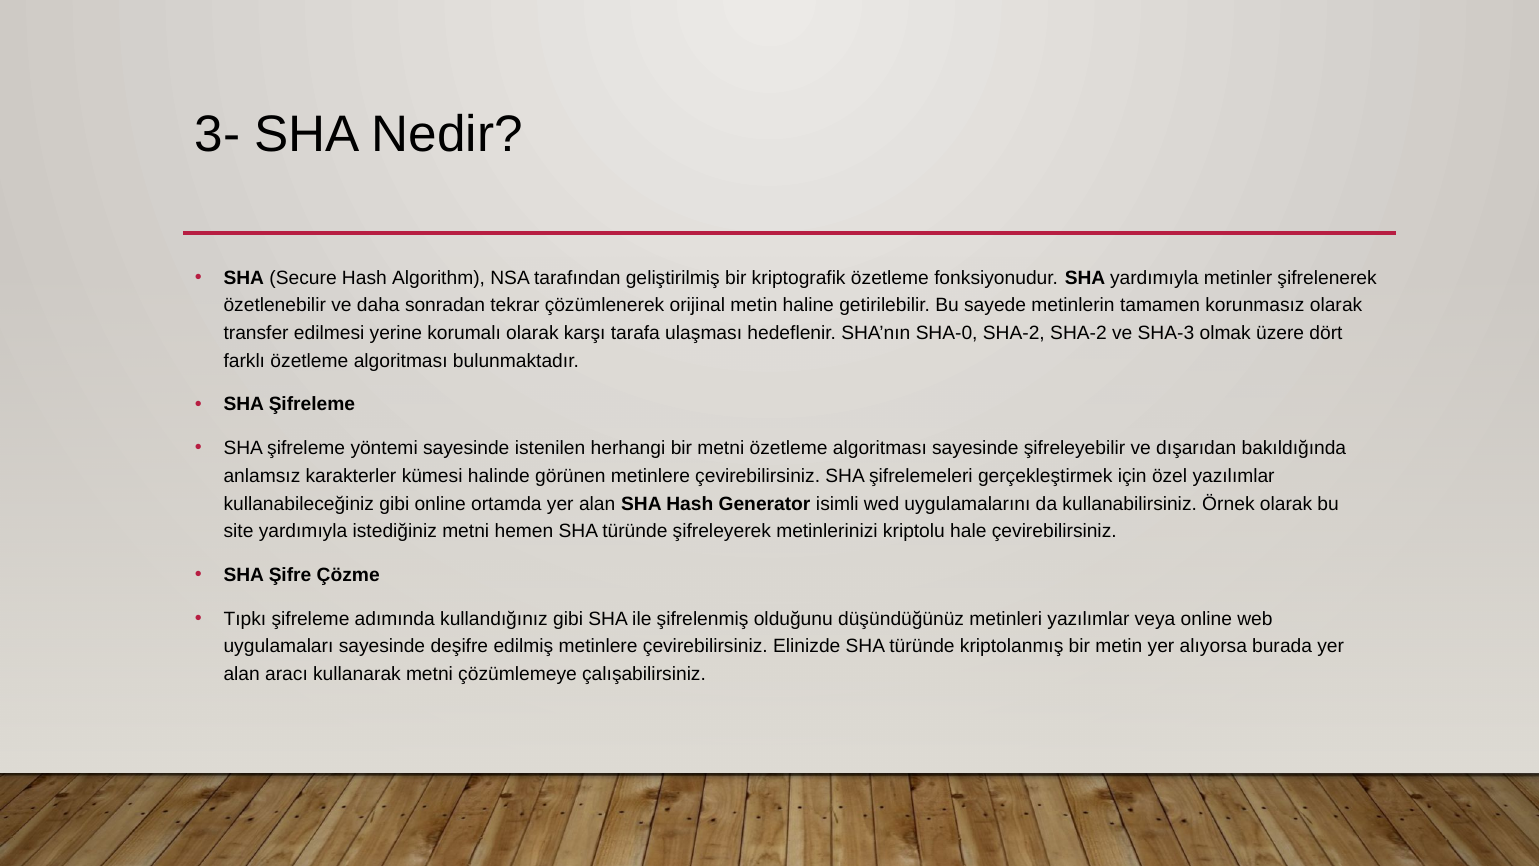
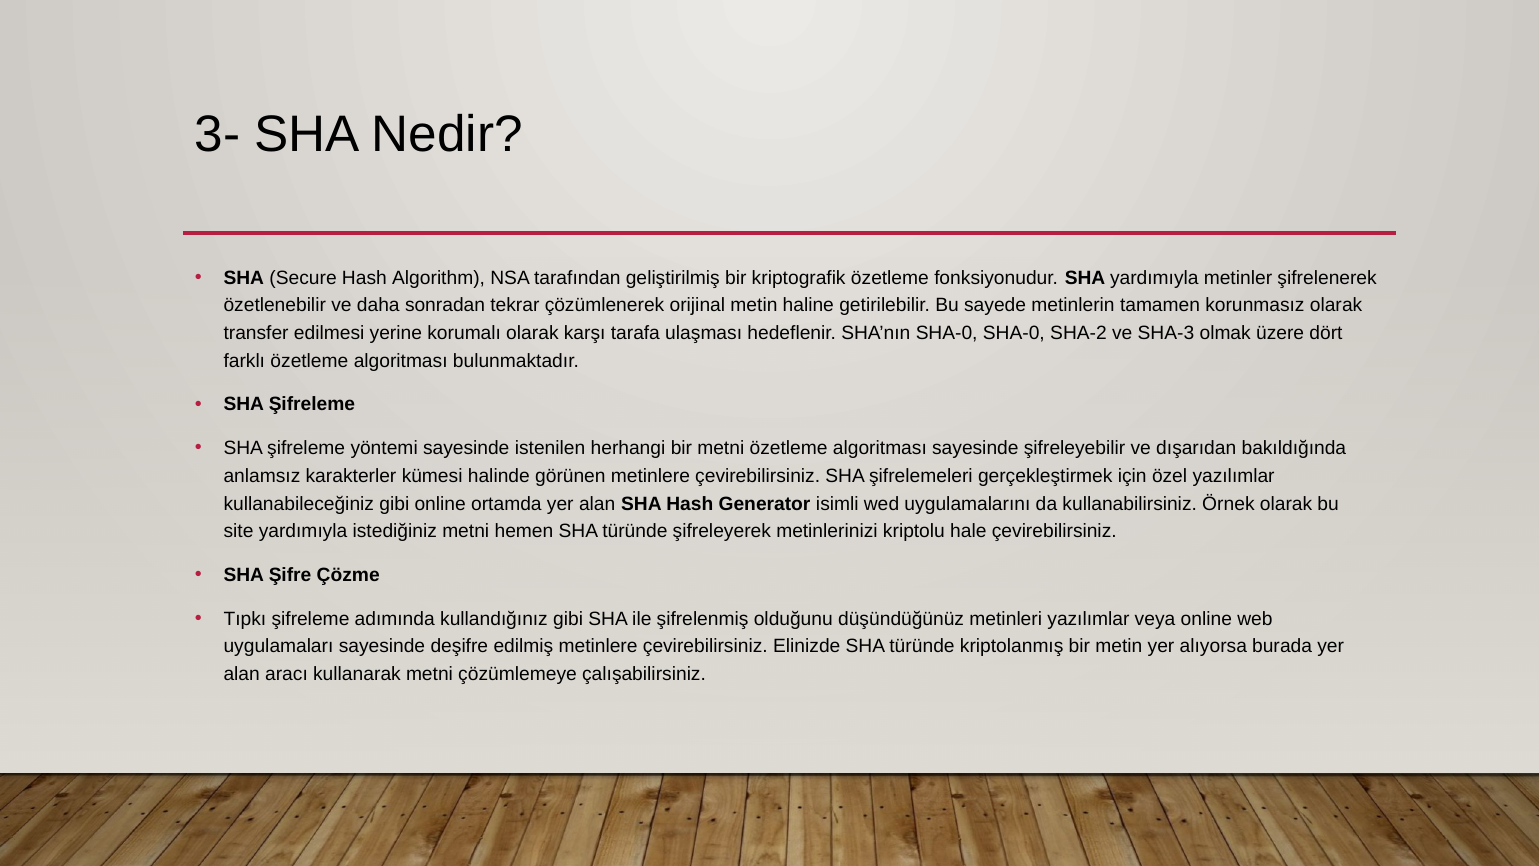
SHA-0 SHA-2: SHA-2 -> SHA-0 (1014, 333)
